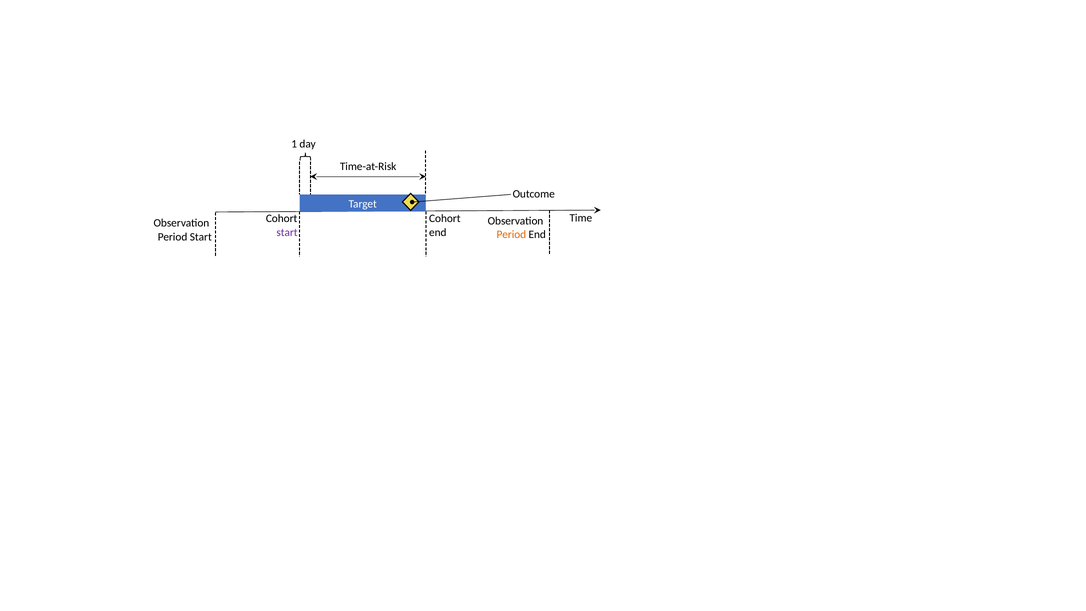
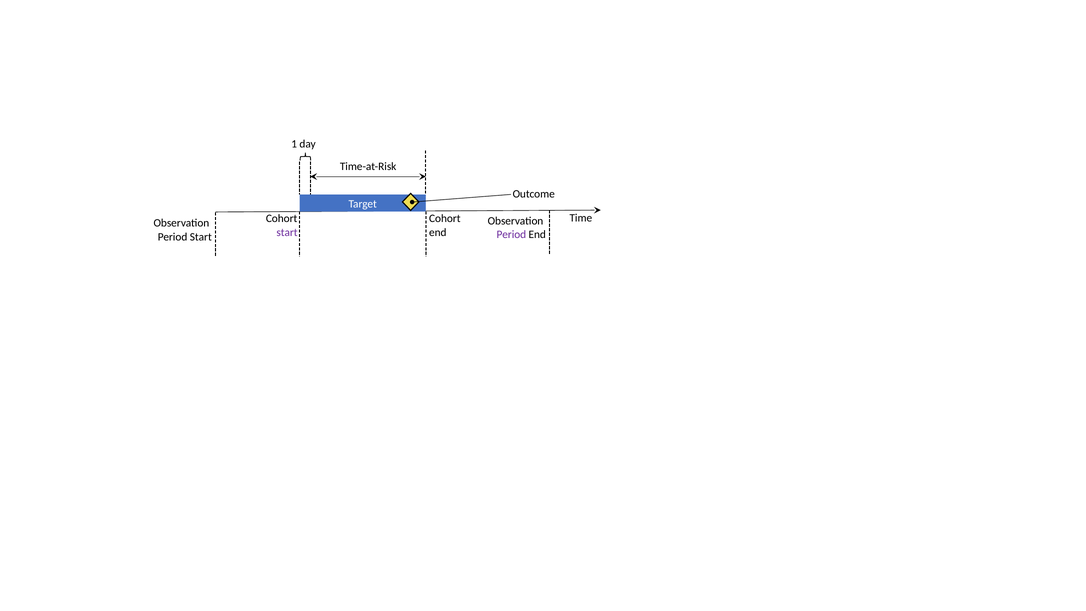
Period colour: orange -> purple (511, 235)
